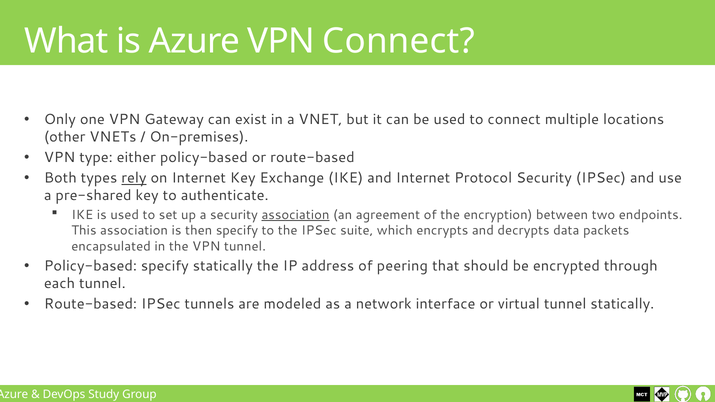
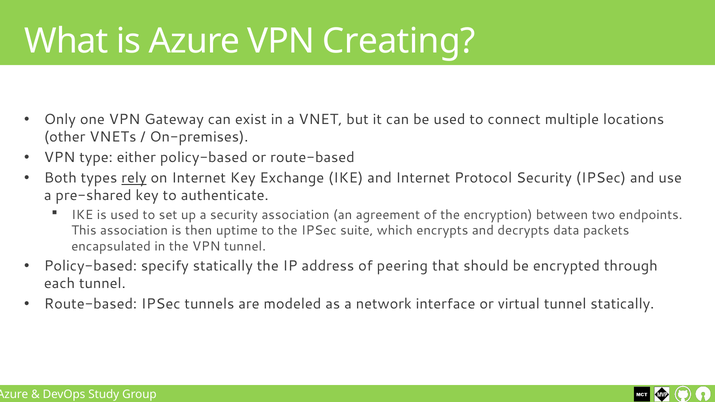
VPN Connect: Connect -> Creating (399, 41)
association underline: present -> none (295, 215)
then specify: specify -> uptime (237, 230)
